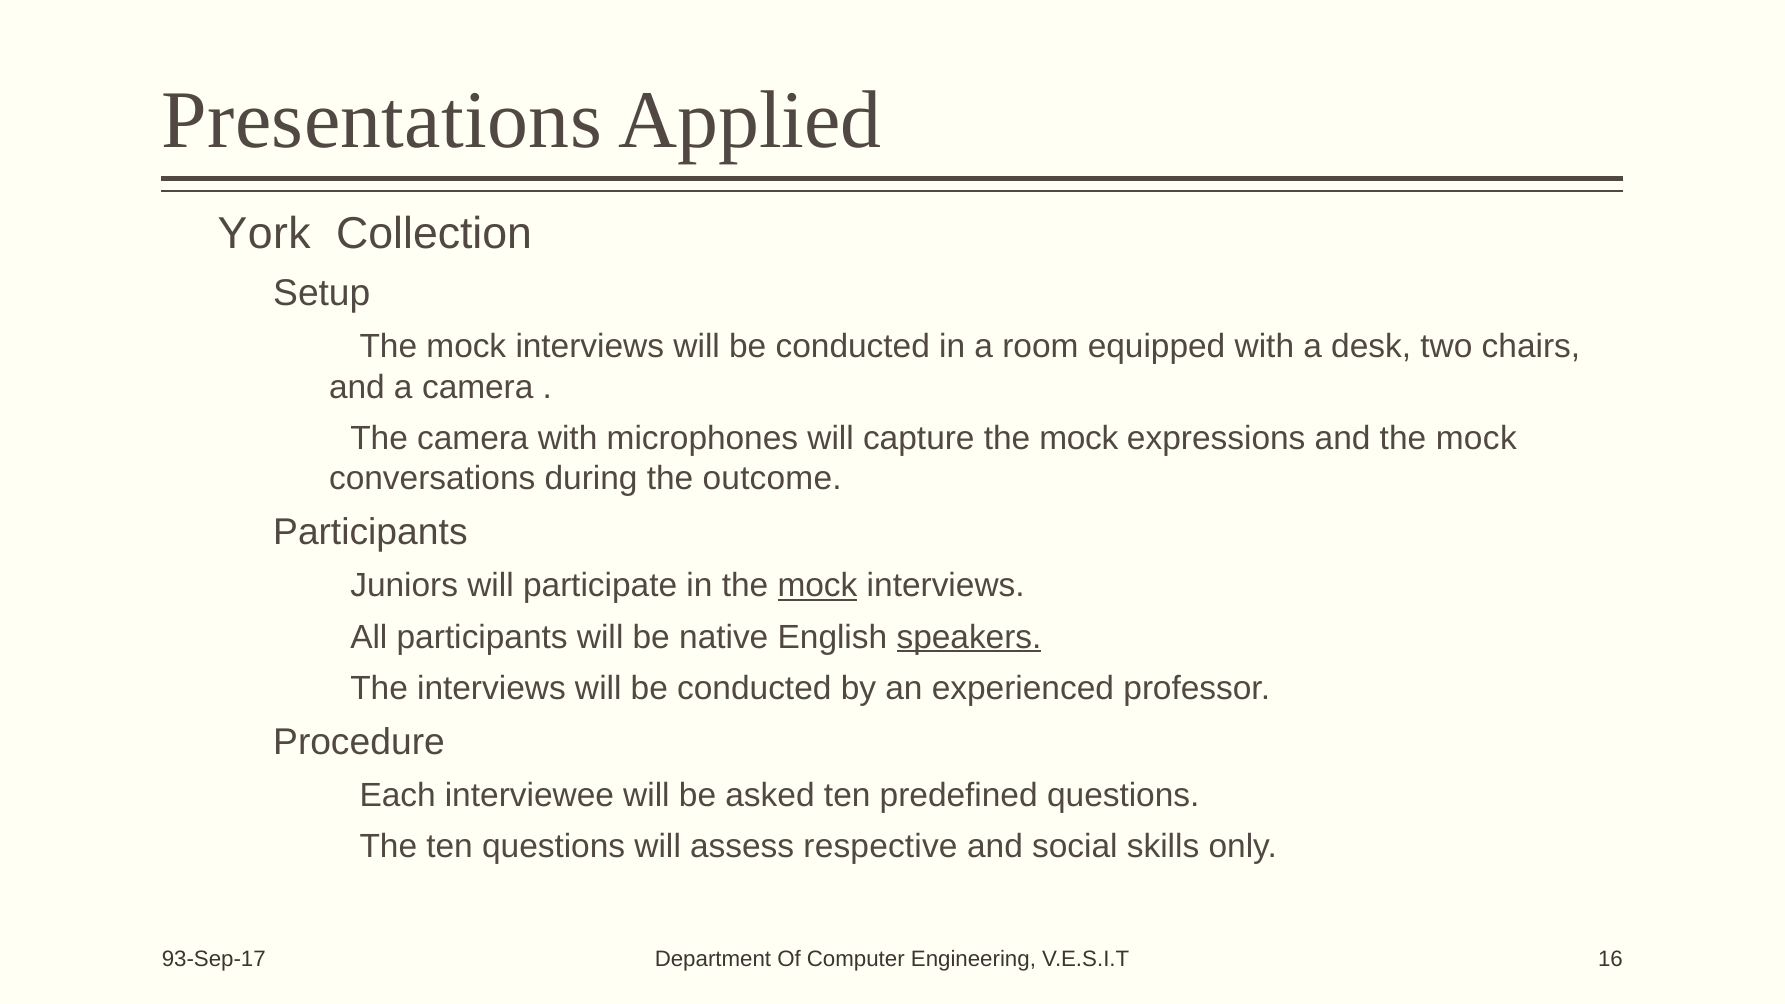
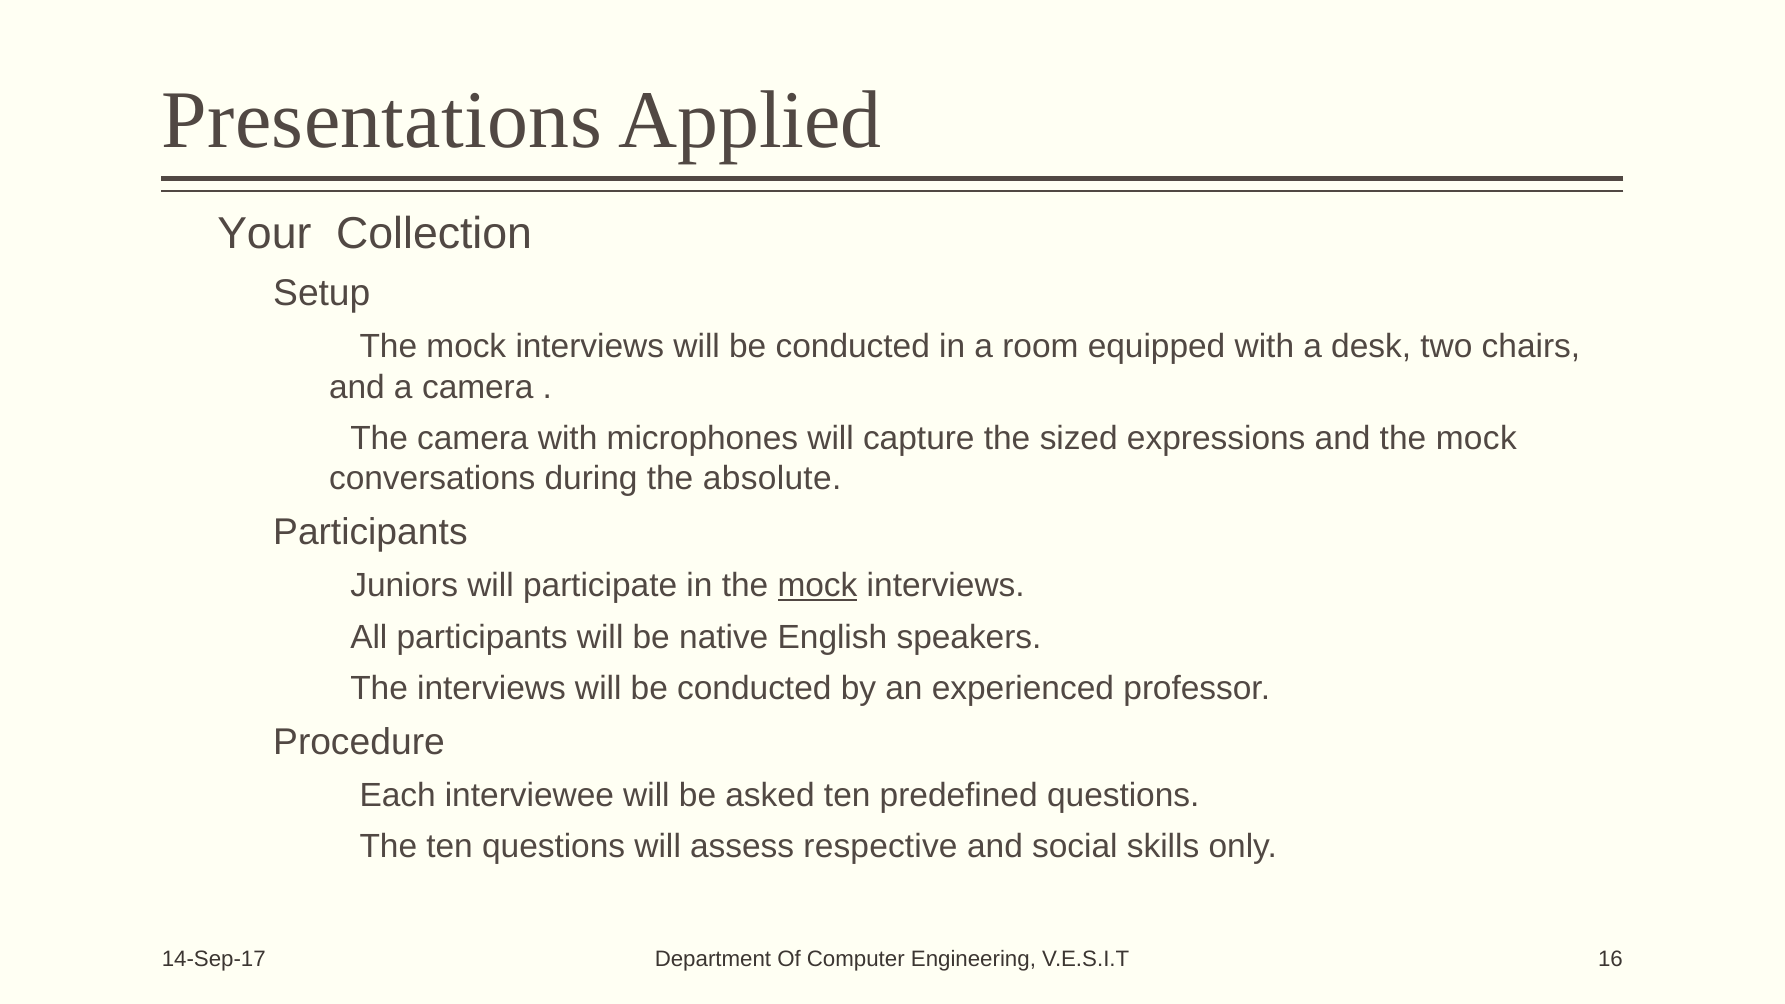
York: York -> Your (264, 234)
capture the mock: mock -> sized (1079, 438)
outcome: outcome -> absolute (772, 479)
speakers underline: present -> none (969, 637)
93-Sep-17: 93-Sep-17 -> 14-Sep-17 (214, 959)
